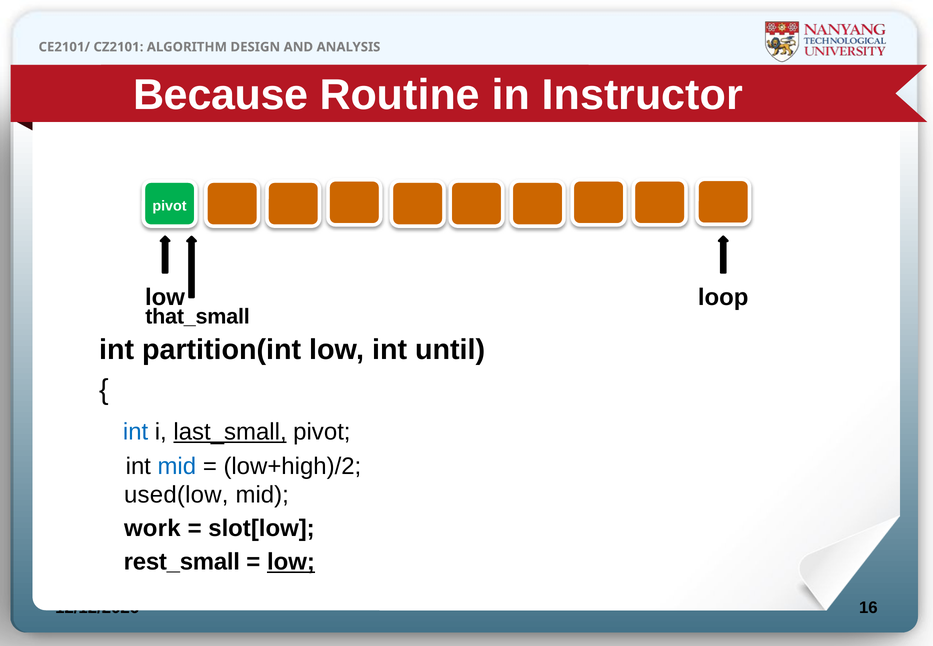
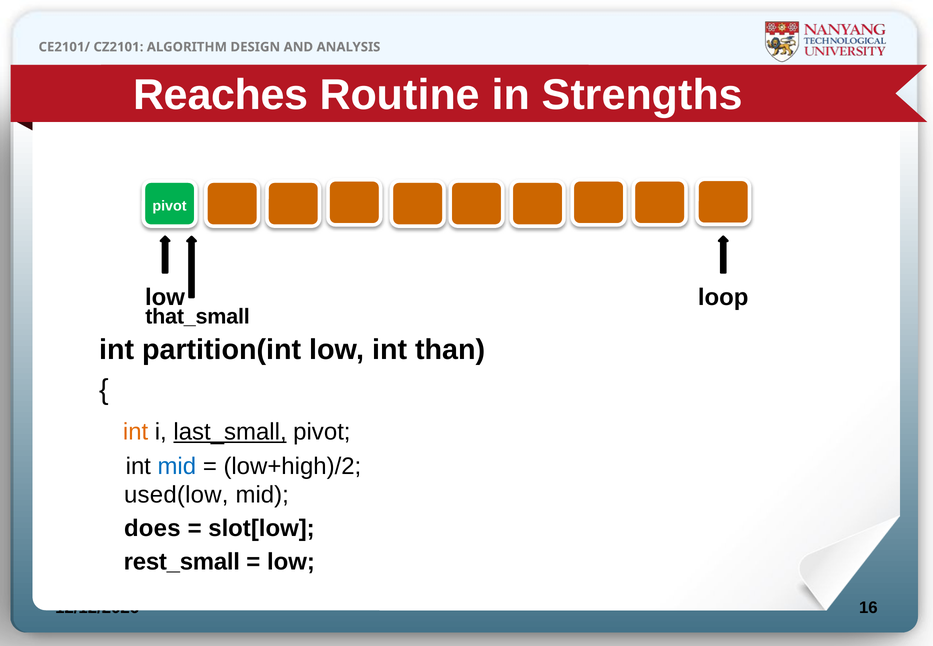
Because: Because -> Reaches (221, 95)
Instructor: Instructor -> Strengths (642, 95)
until: until -> than (450, 350)
int colour: blue -> orange (136, 432)
work: work -> does (152, 529)
low underline: present -> none (291, 562)
